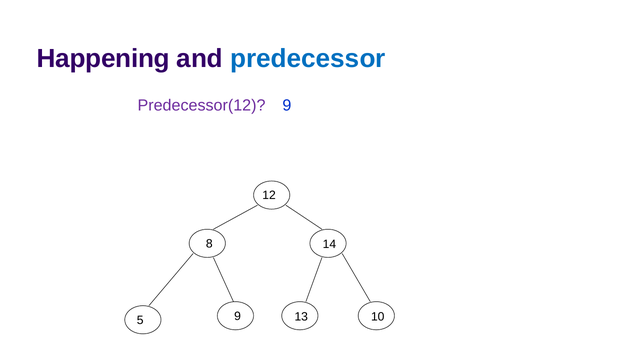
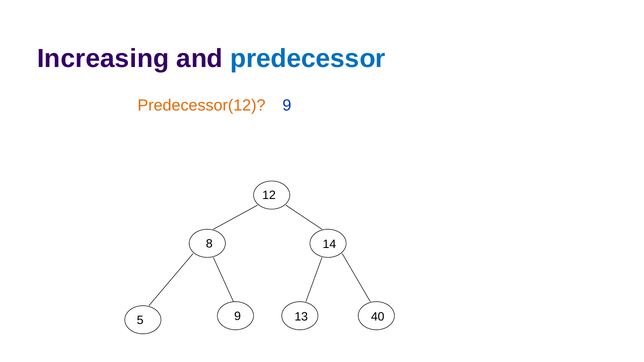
Happening: Happening -> Increasing (103, 59)
Predecessor(12 colour: purple -> orange (202, 106)
10: 10 -> 40 (378, 317)
